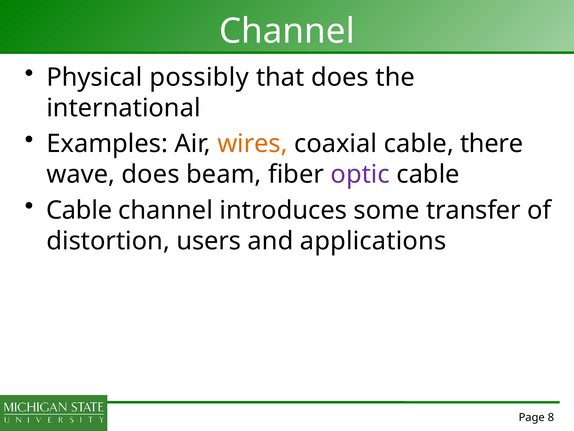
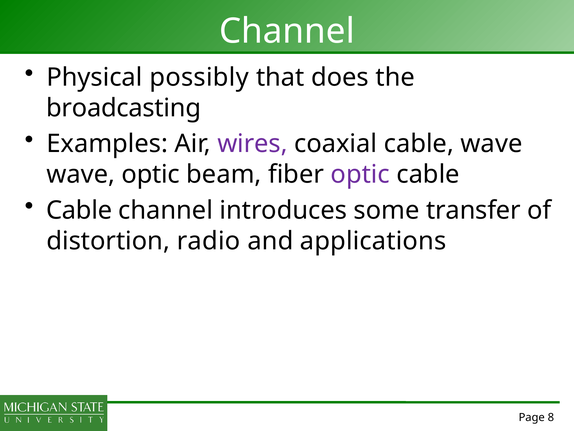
international: international -> broadcasting (124, 108)
wires colour: orange -> purple (252, 144)
cable there: there -> wave (491, 144)
wave does: does -> optic (151, 174)
users: users -> radio (209, 241)
